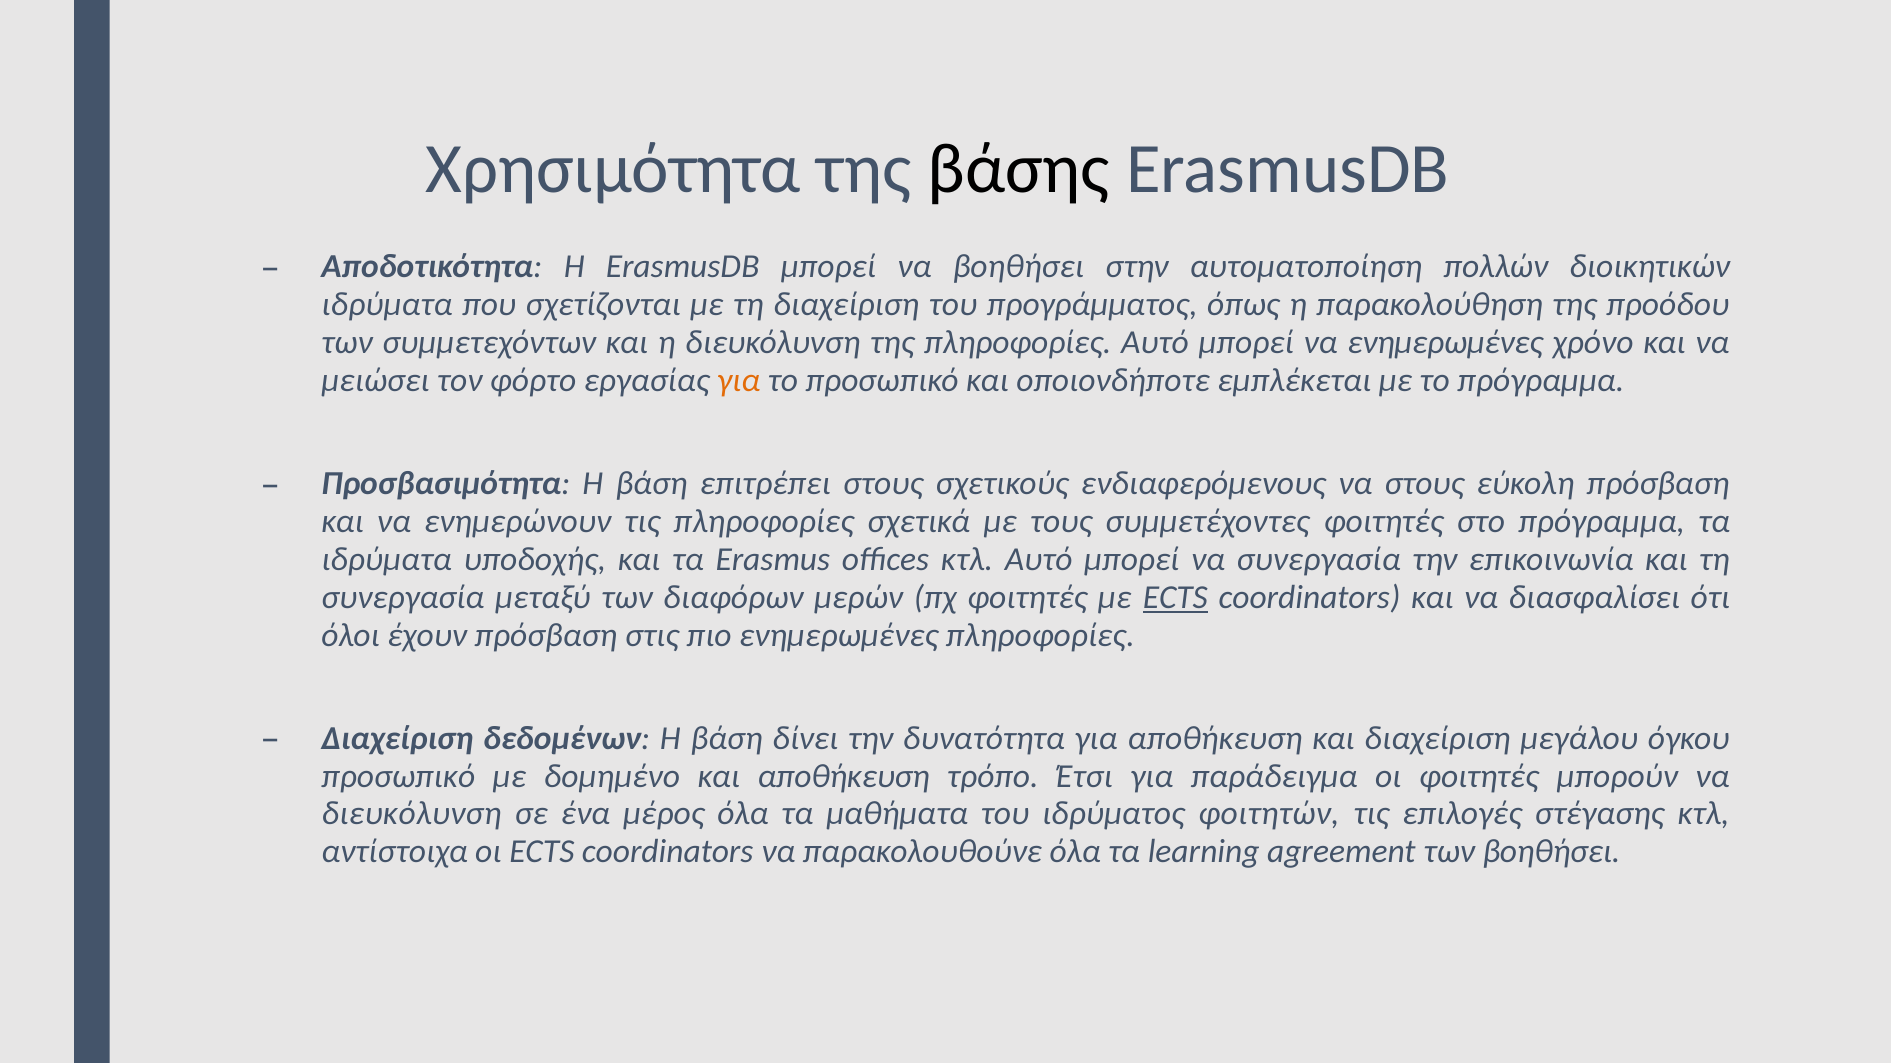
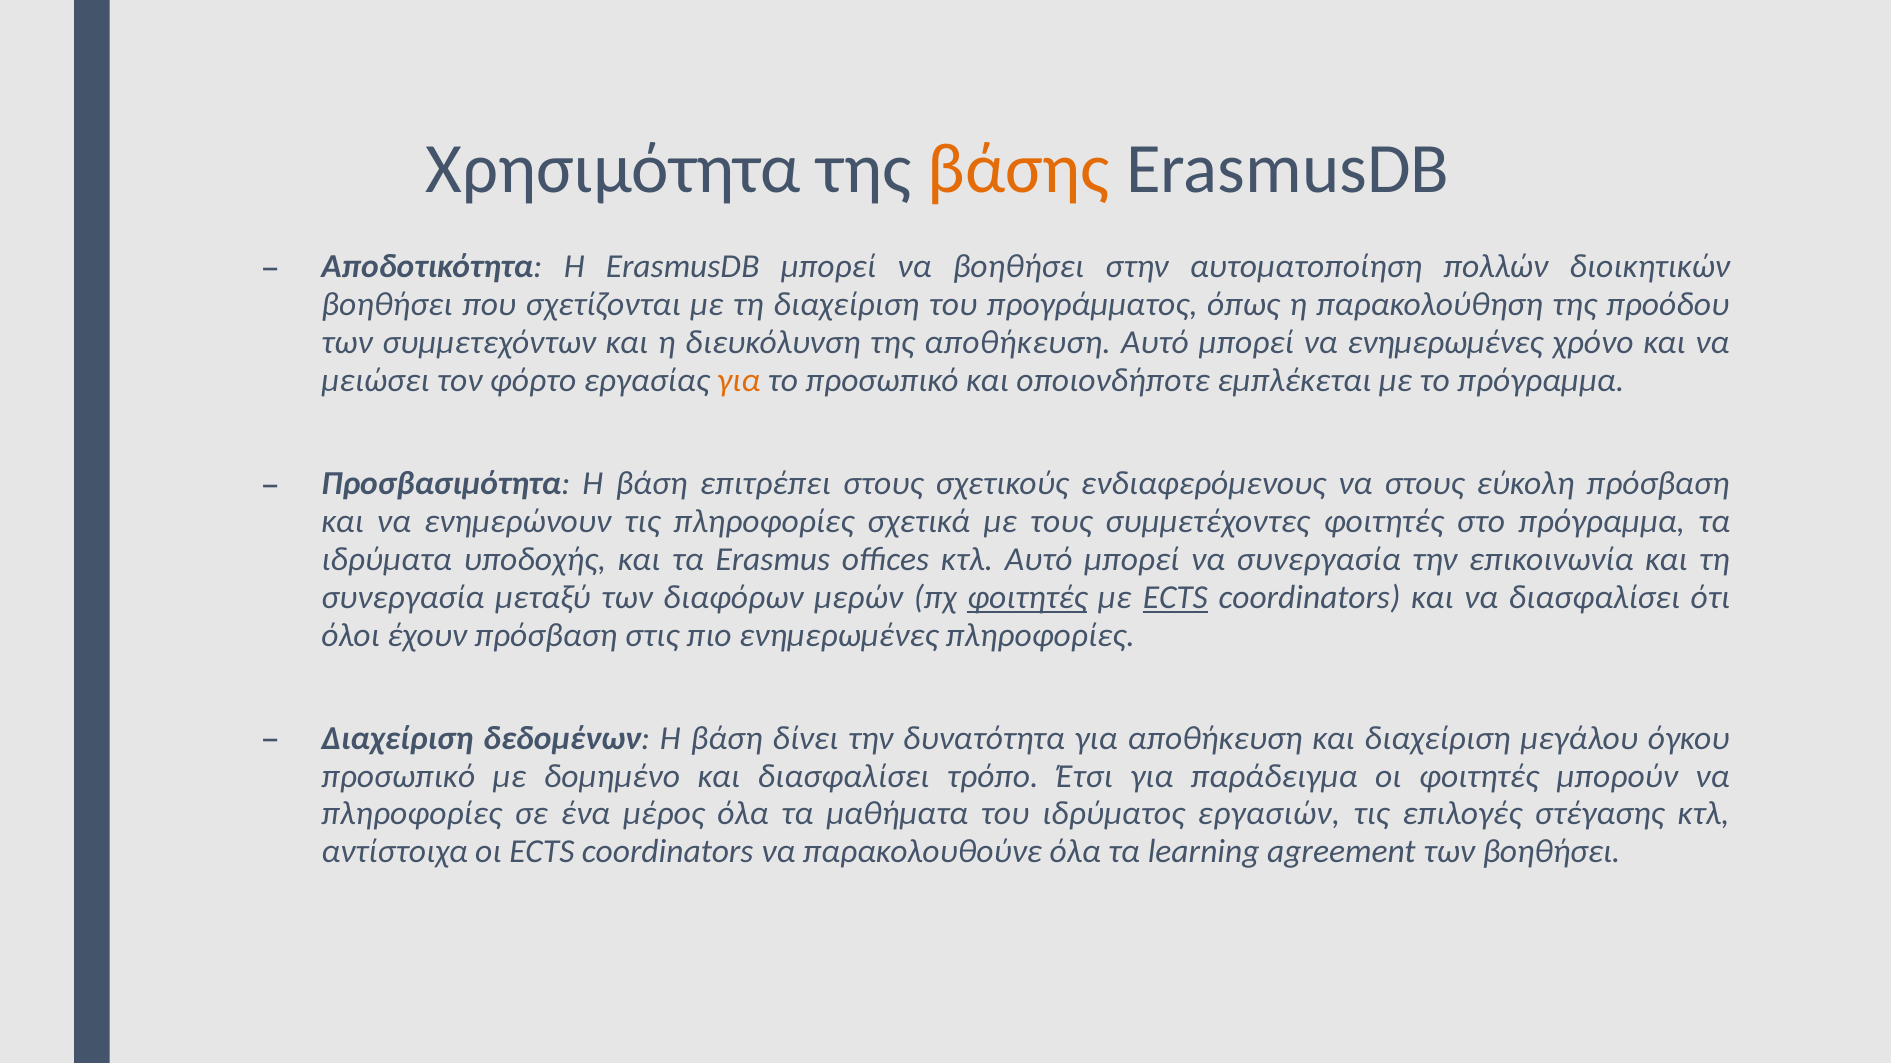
βάσης colour: black -> orange (1019, 170)
ιδρύματα: ιδρύματα -> βοηθήσει (387, 305)
της πληροφορίες: πληροφορίες -> αποθήκευση (1018, 343)
φοιτητές underline: none -> present (1027, 598)
και αποθήκευση: αποθήκευση -> διασφαλίσει (843, 776)
διευκόλυνση: διευκόλυνση -> πληροφορίες (412, 814)
φοιτητών: φοιτητών -> εργασιών (1269, 814)
